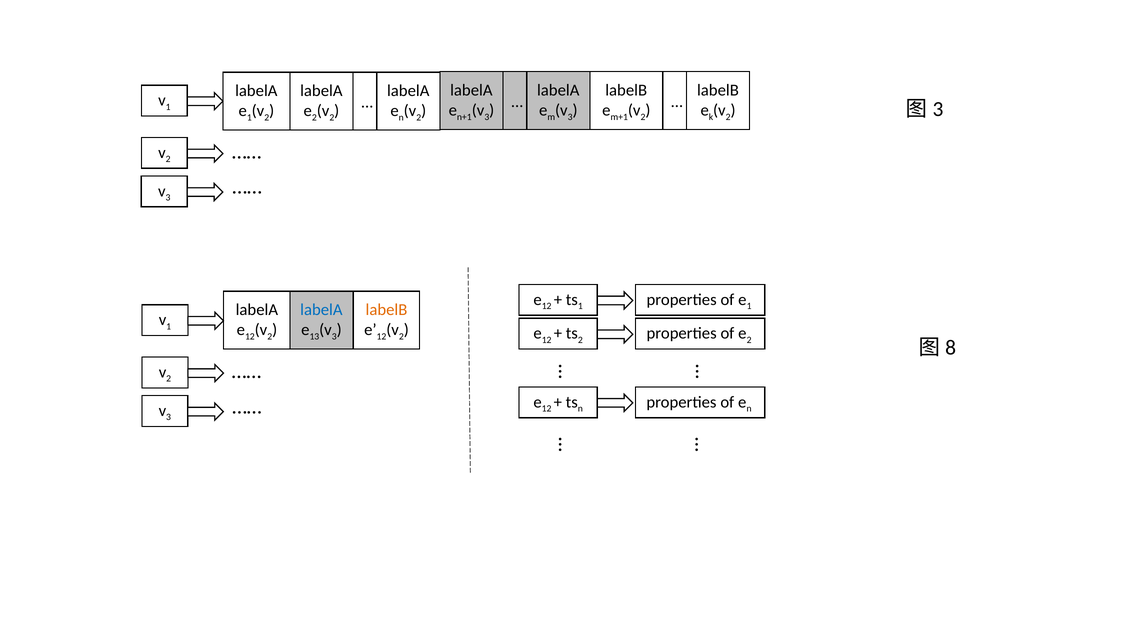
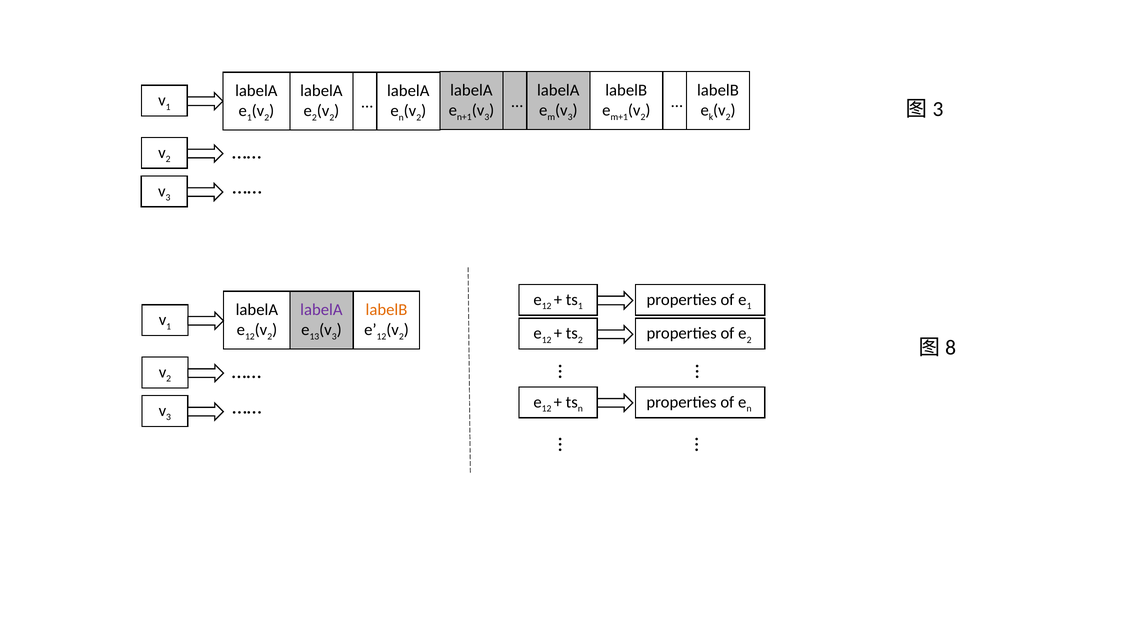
labelA colour: blue -> purple (321, 310)
